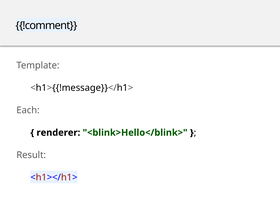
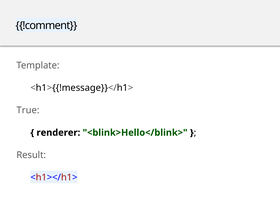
Each: Each -> True (28, 110)
